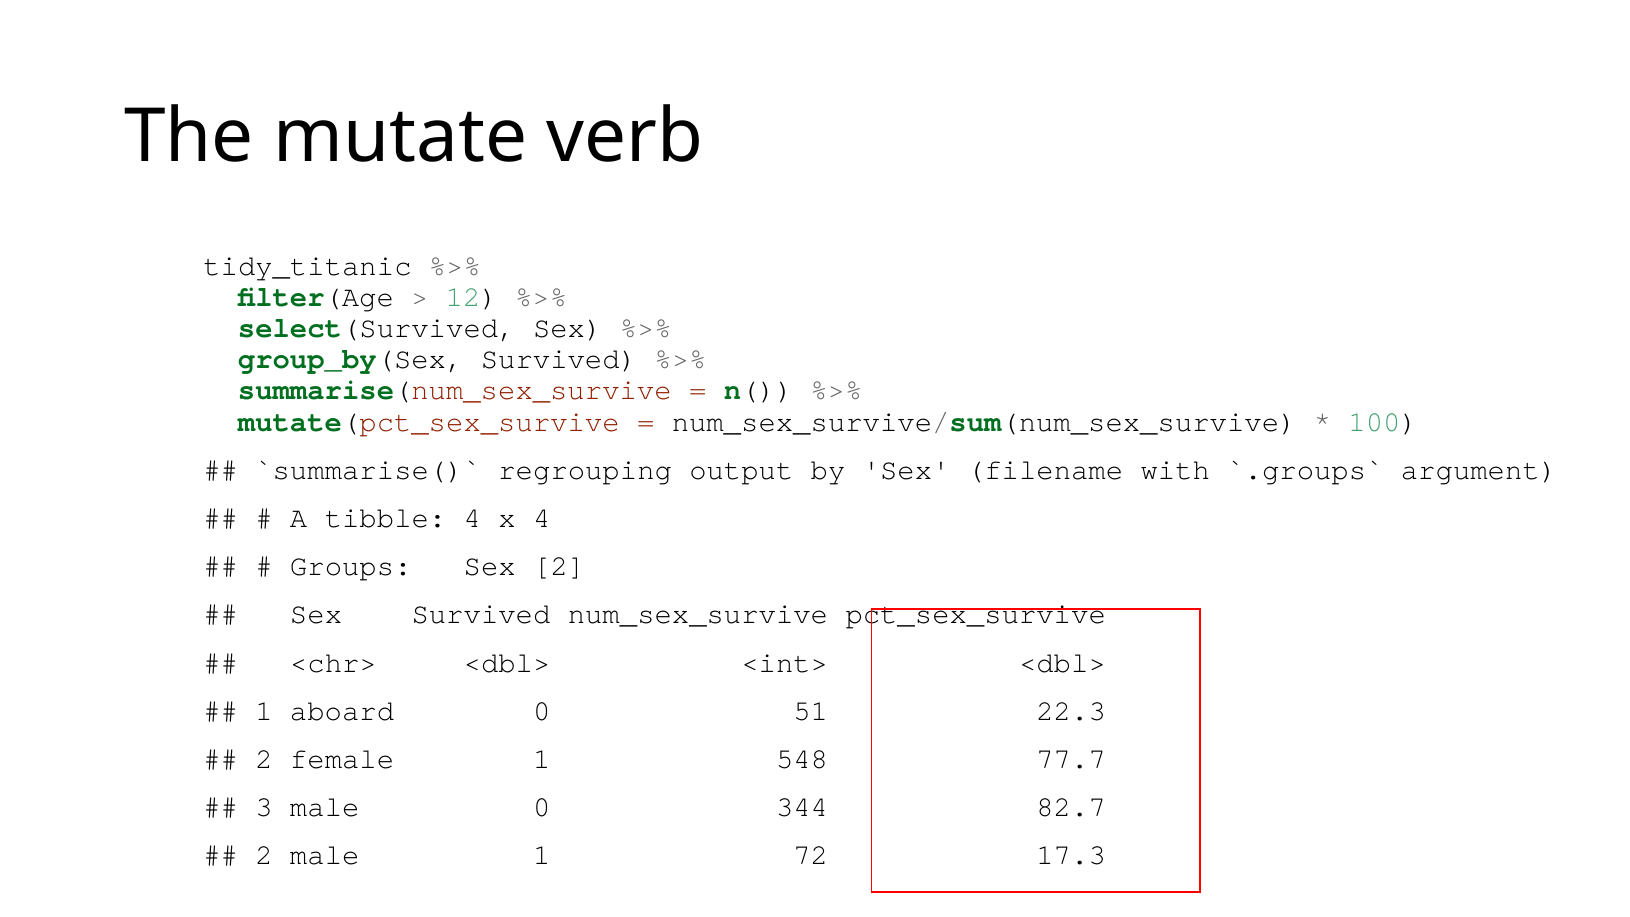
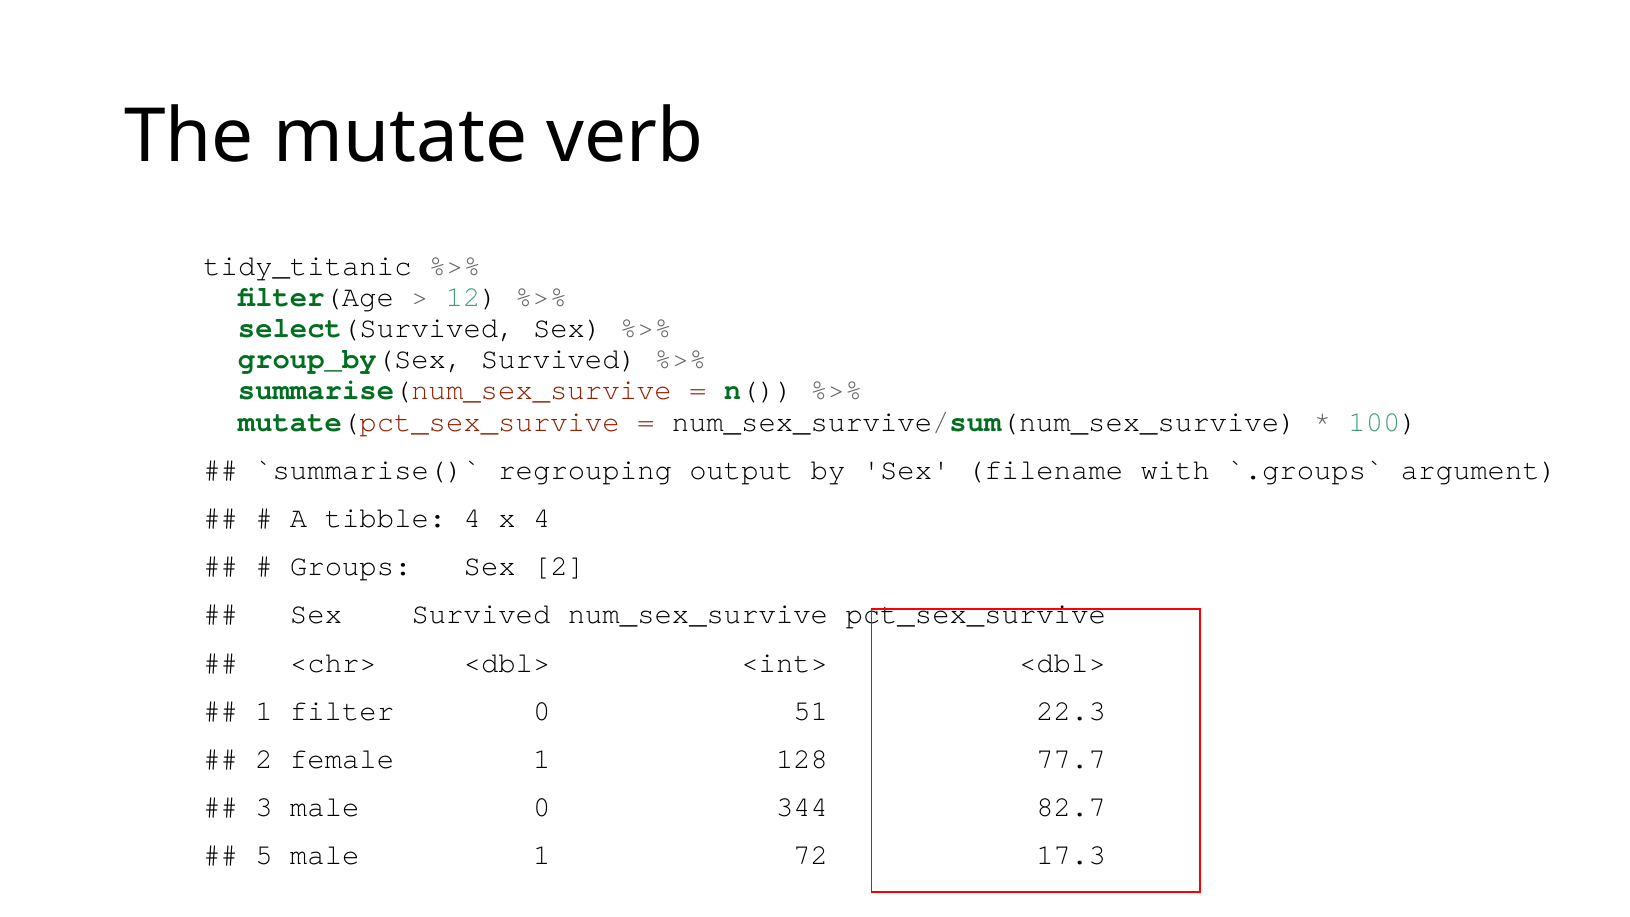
aboard: aboard -> filter (342, 711)
548: 548 -> 128 (802, 759)
2: 2 -> 5 (264, 855)
